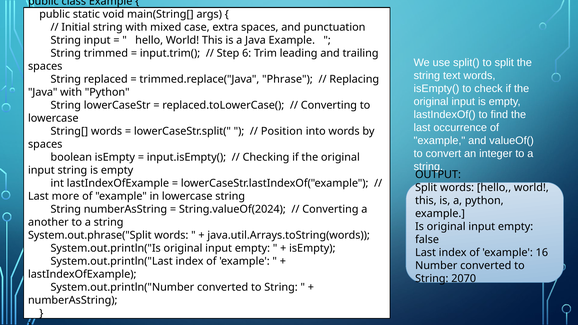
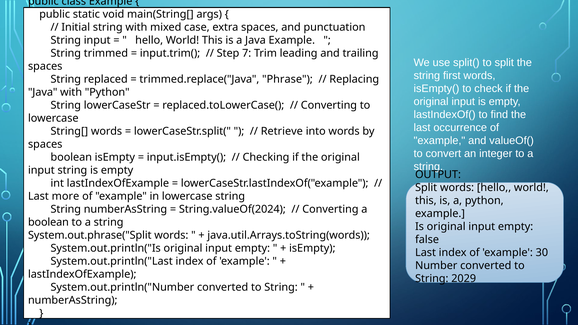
6: 6 -> 7 (247, 53)
text: text -> first (452, 76)
Position: Position -> Retrieve (282, 131)
another: another -> boolean (48, 222)
16: 16 -> 30 (542, 253)
2070: 2070 -> 2029 (464, 279)
